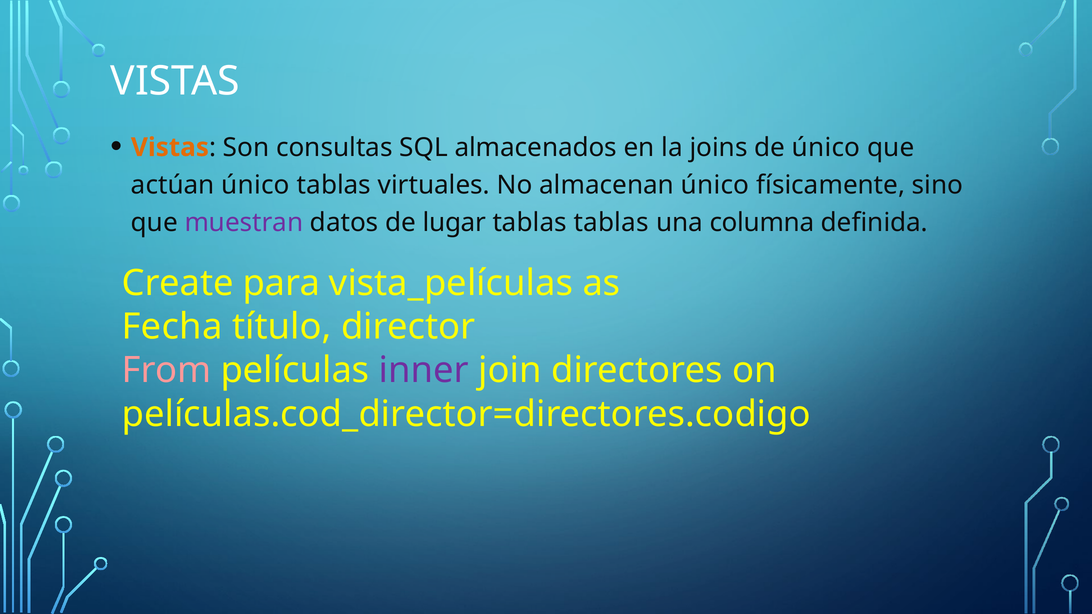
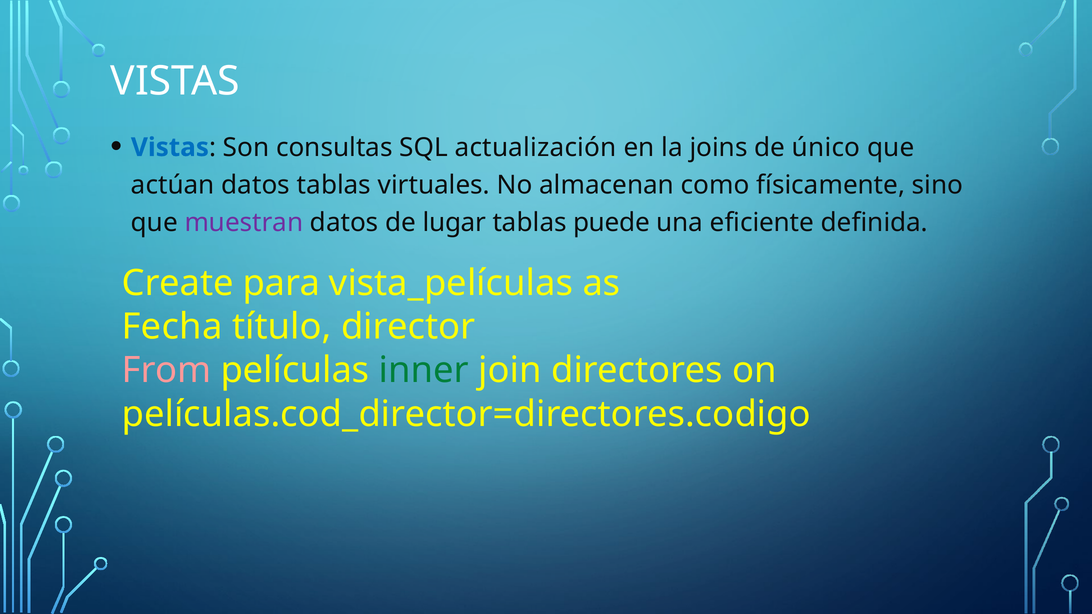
Vistas colour: orange -> blue (170, 147)
almacenados: almacenados -> actualización (536, 147)
actúan único: único -> datos (256, 185)
almacenan único: único -> como (715, 185)
tablas tablas: tablas -> puede (611, 223)
columna: columna -> eficiente (762, 223)
inner colour: purple -> green (424, 371)
